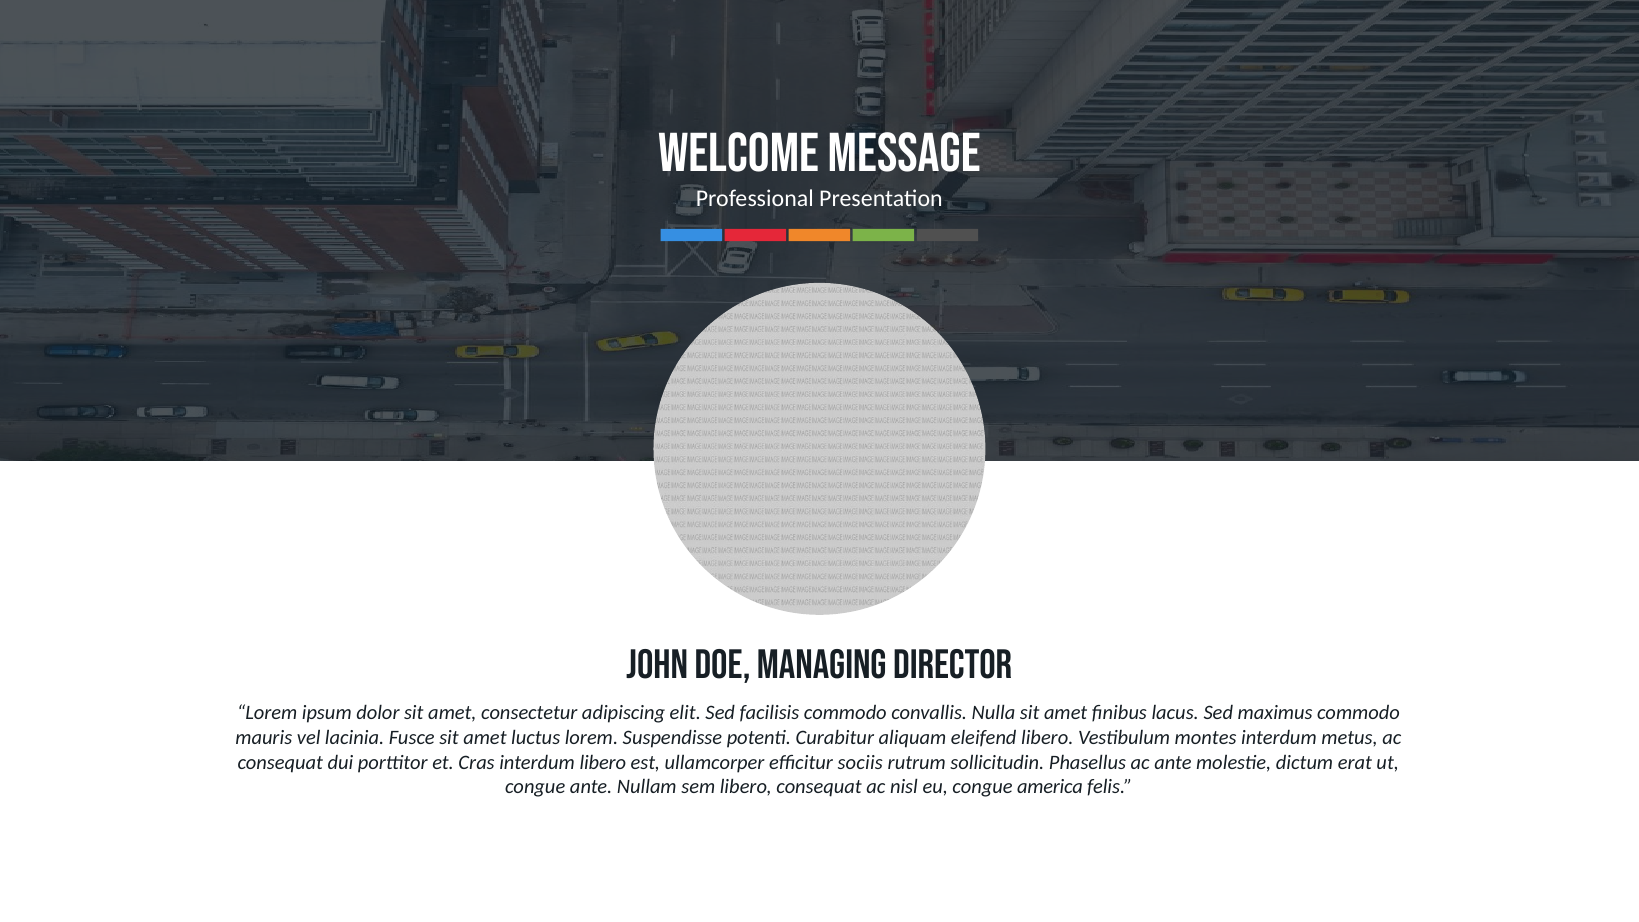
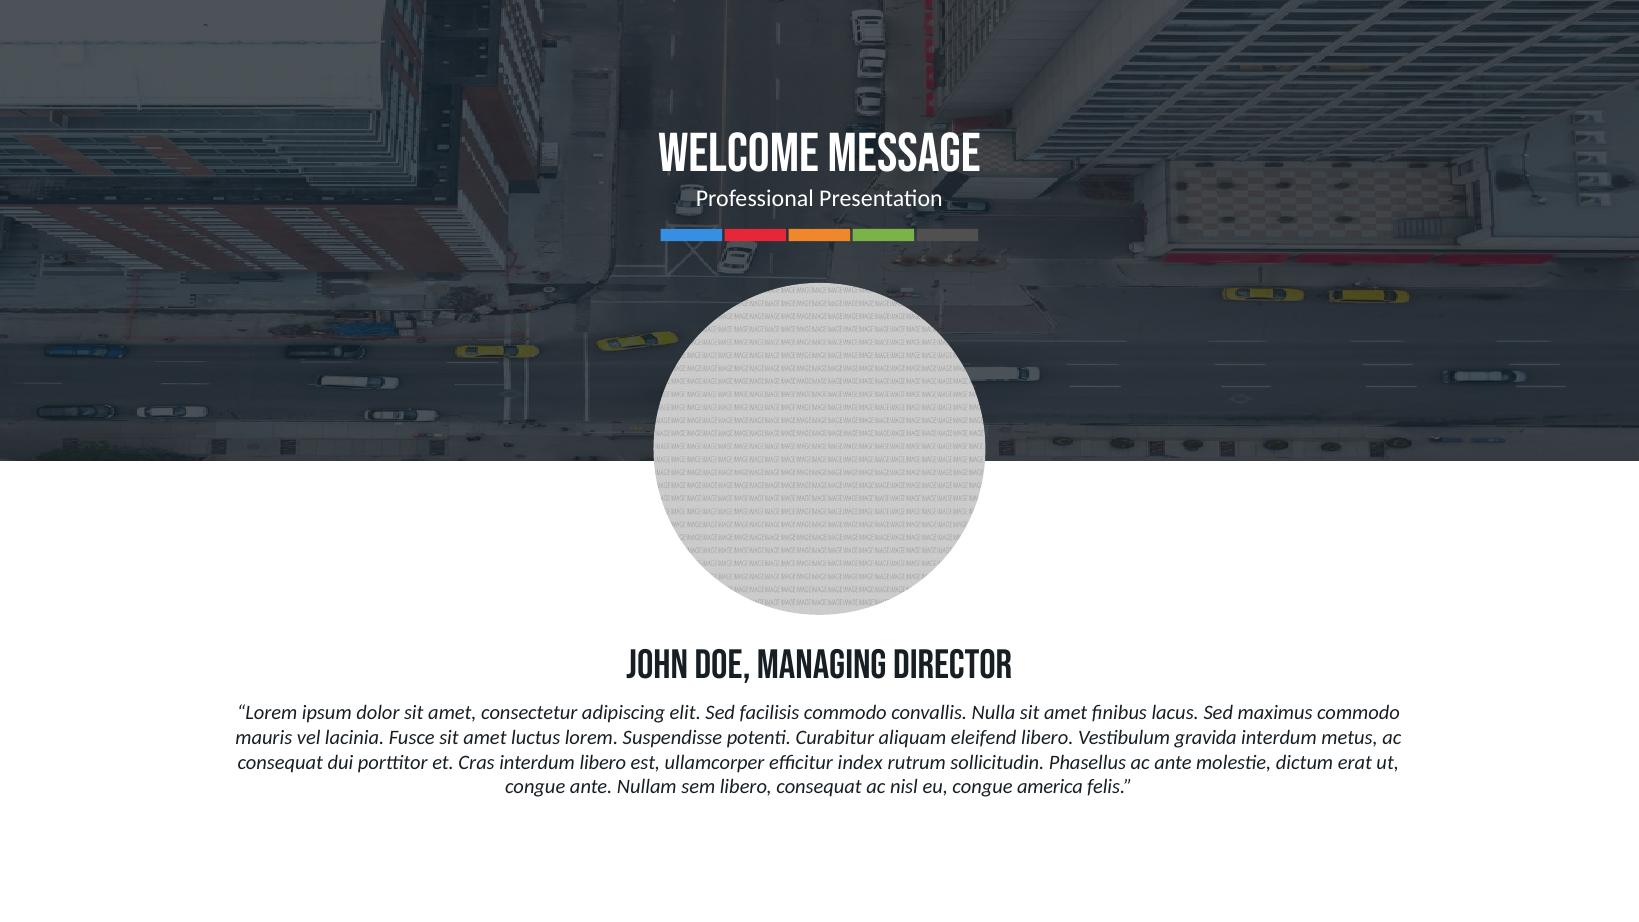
montes: montes -> gravida (1206, 738)
sociis: sociis -> index (860, 762)
